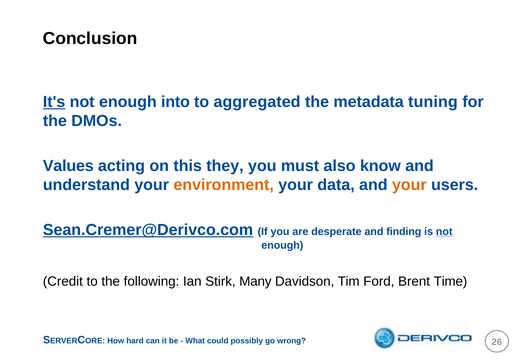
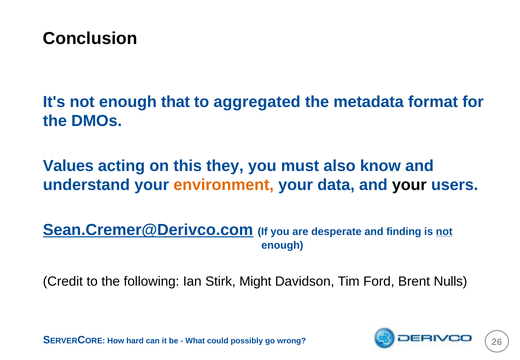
It's underline: present -> none (54, 102)
into: into -> that (175, 102)
tuning: tuning -> format (433, 102)
your colour: orange -> black (409, 185)
Many: Many -> Might (255, 281)
Time: Time -> Nulls (450, 281)
